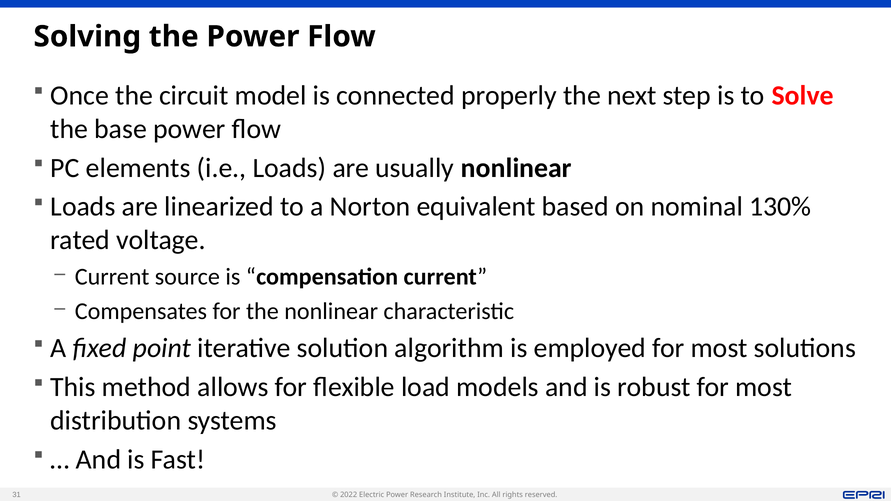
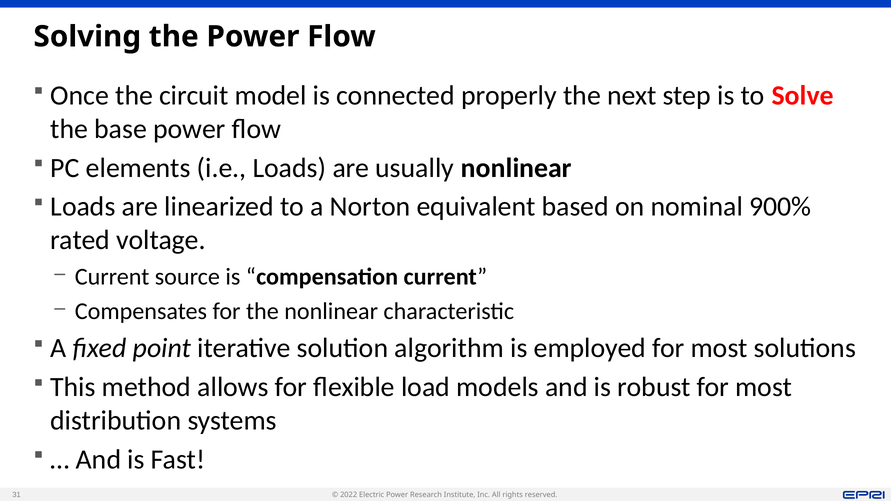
130%: 130% -> 900% (780, 207)
